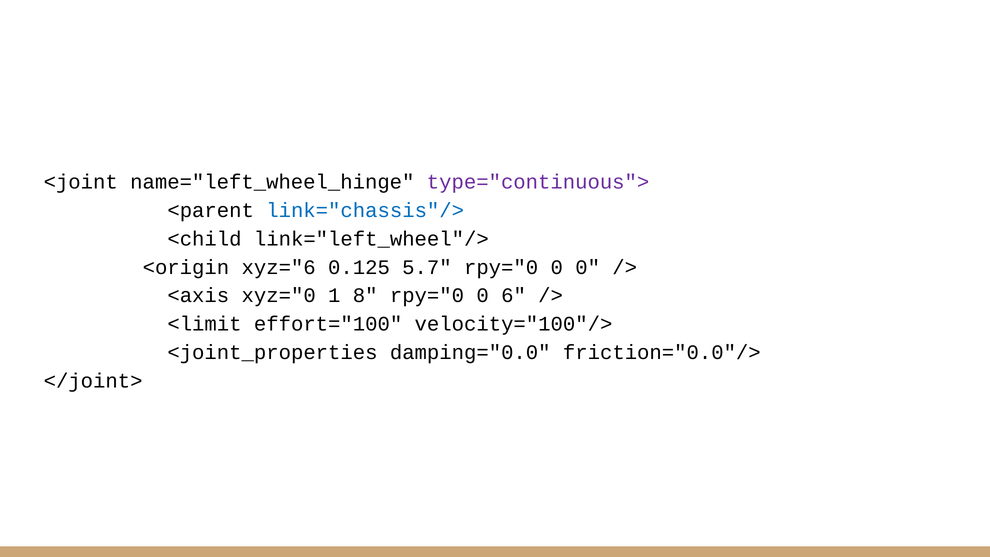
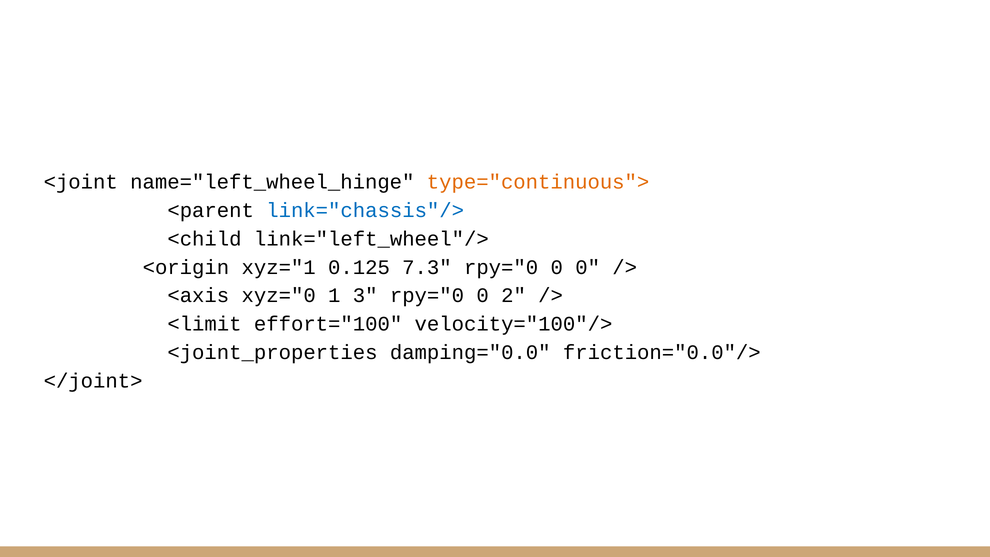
type="continuous"> colour: purple -> orange (538, 182)
xyz="6: xyz="6 -> xyz="1 (279, 267)
5.7: 5.7 -> 7.3 (427, 267)
8: 8 -> 3 (365, 296)
6: 6 -> 2 (514, 296)
